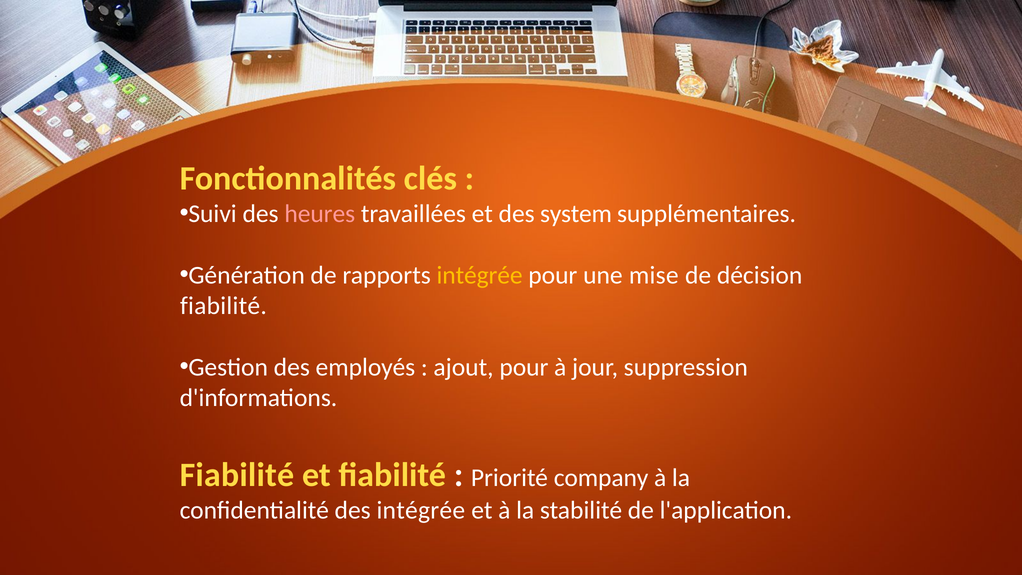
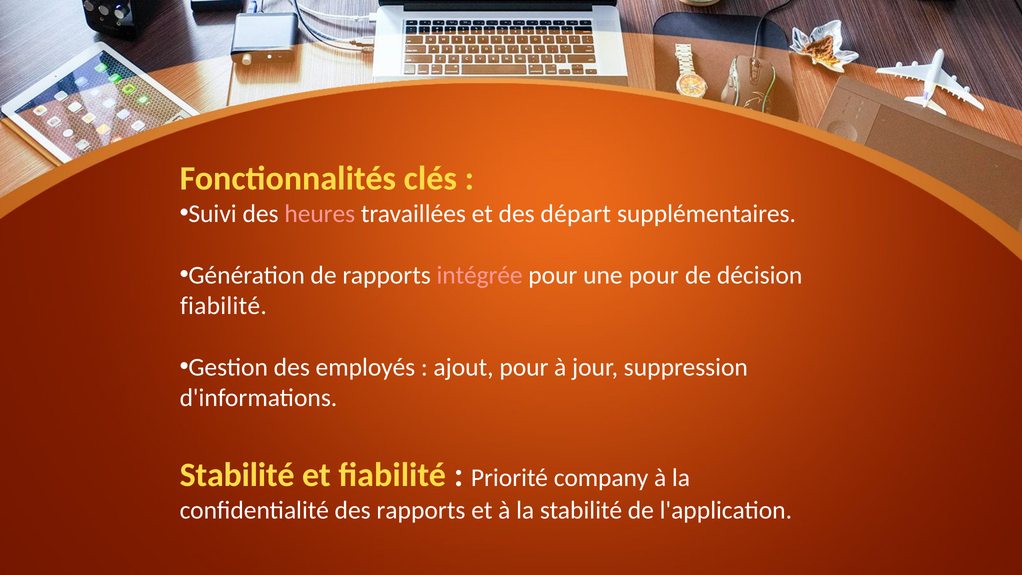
system: system -> départ (576, 214)
intégrée colour: yellow -> pink (480, 275)
une mise: mise -> pour (654, 275)
Fiabilité: Fiabilité -> Stabilité (237, 475)
des intégrée: intégrée -> rapports (421, 510)
